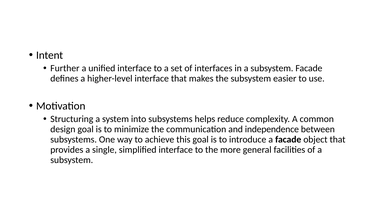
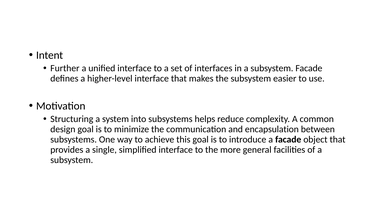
independence: independence -> encapsulation (272, 129)
